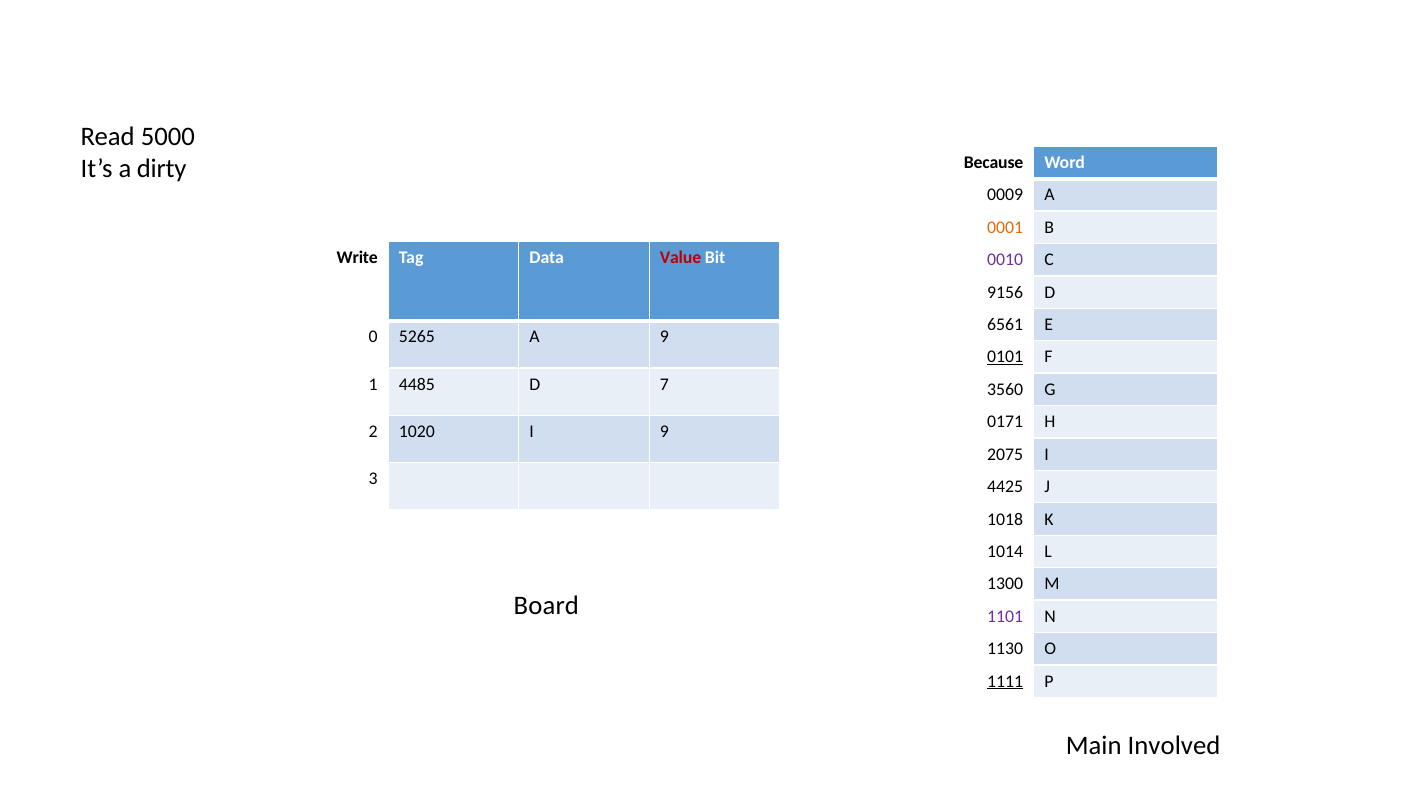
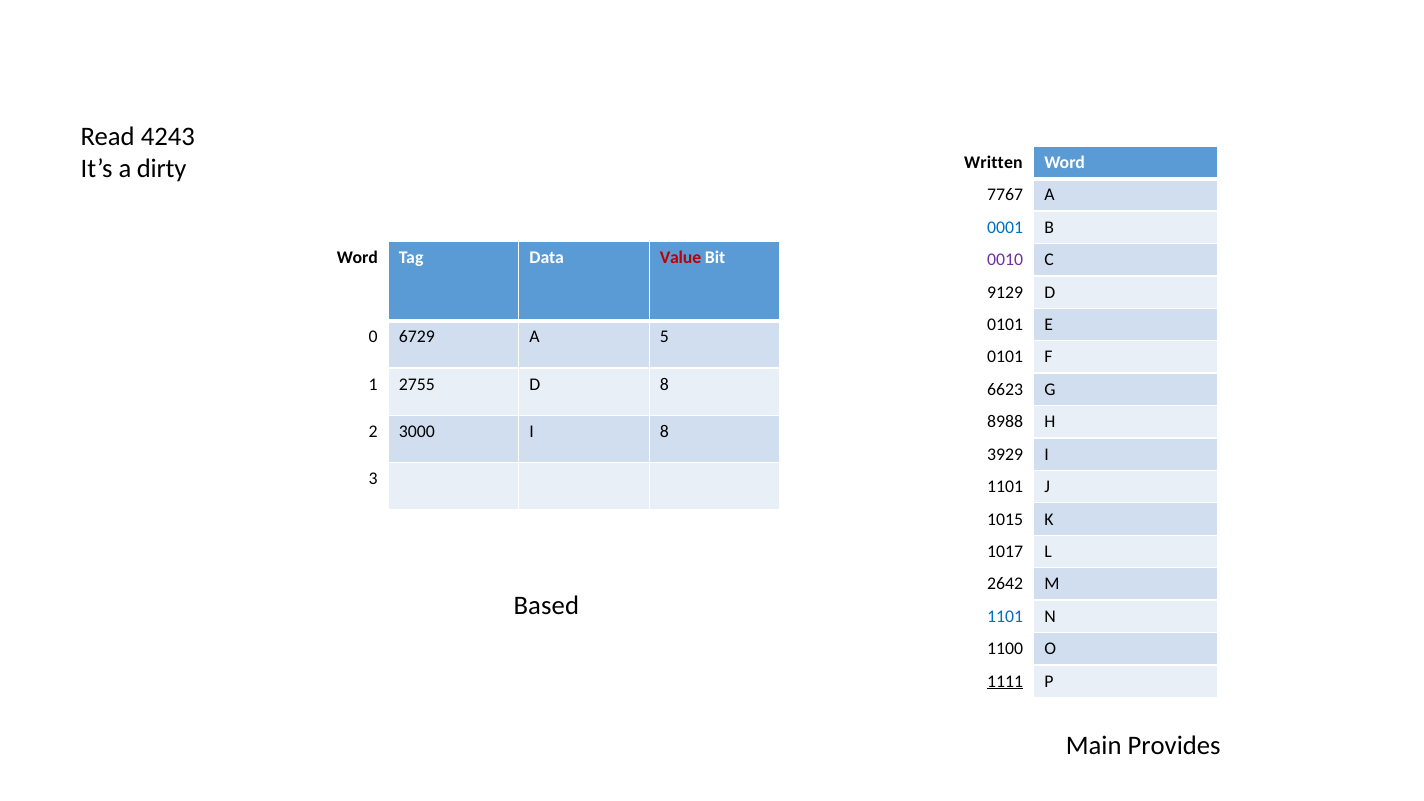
5000: 5000 -> 4243 (168, 137)
Because: Because -> Written (993, 163)
0009: 0009 -> 7767 (1005, 195)
0001 colour: orange -> blue (1005, 227)
Write: Write -> Word (357, 258)
9156: 9156 -> 9129 (1005, 292)
6561: 6561 -> 0101 (1005, 325)
5265: 5265 -> 6729 (417, 337)
A 9: 9 -> 5 (664, 337)
0101 underline: present -> none (1005, 357)
4485: 4485 -> 2755 (417, 384)
D 7: 7 -> 8 (664, 384)
3560: 3560 -> 6623 (1005, 389)
0171: 0171 -> 8988 (1005, 422)
1020: 1020 -> 3000 (417, 432)
I 9: 9 -> 8 (664, 432)
2075: 2075 -> 3929 (1005, 454)
4425: 4425 -> 1101 (1005, 487)
1018: 1018 -> 1015 (1005, 519)
1014: 1014 -> 1017 (1005, 552)
1300: 1300 -> 2642 (1005, 584)
Board: Board -> Based (546, 605)
1101 colour: purple -> blue (1005, 616)
1130: 1130 -> 1100 (1005, 649)
Involved: Involved -> Provides (1174, 745)
